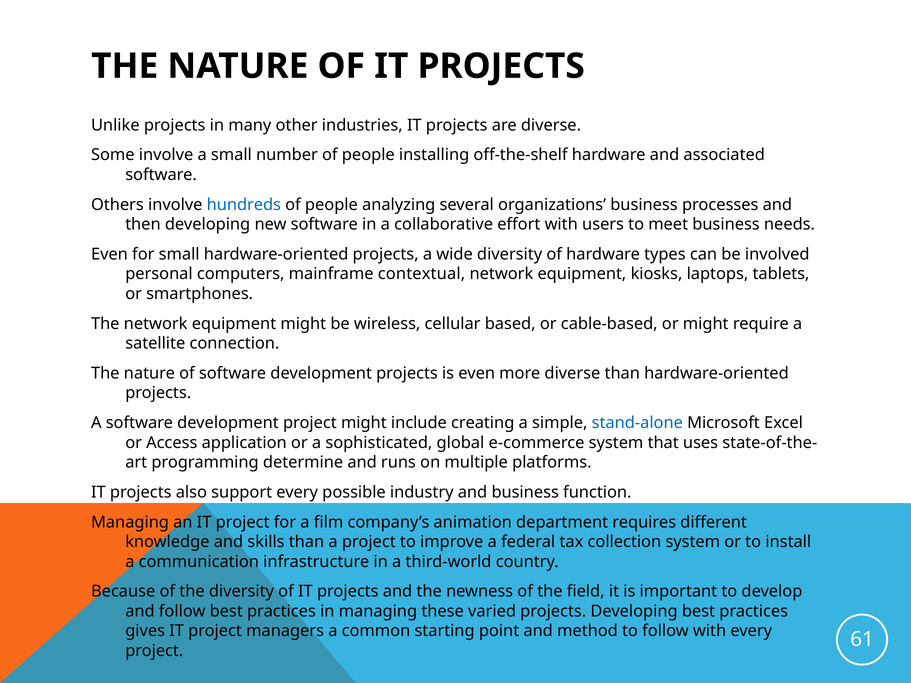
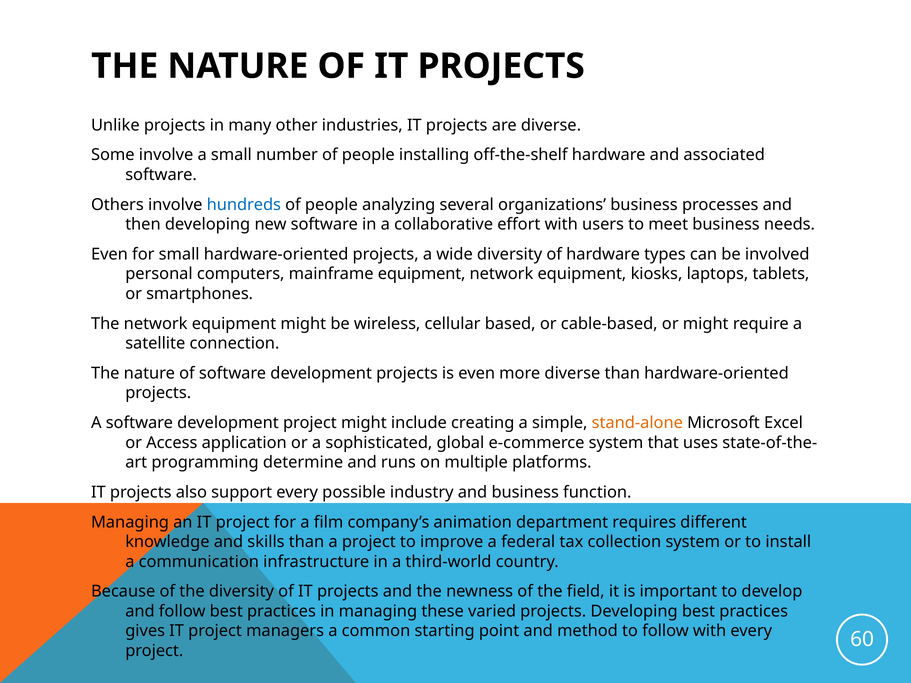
mainframe contextual: contextual -> equipment (422, 274)
stand-alone colour: blue -> orange (637, 423)
61: 61 -> 60 (862, 640)
